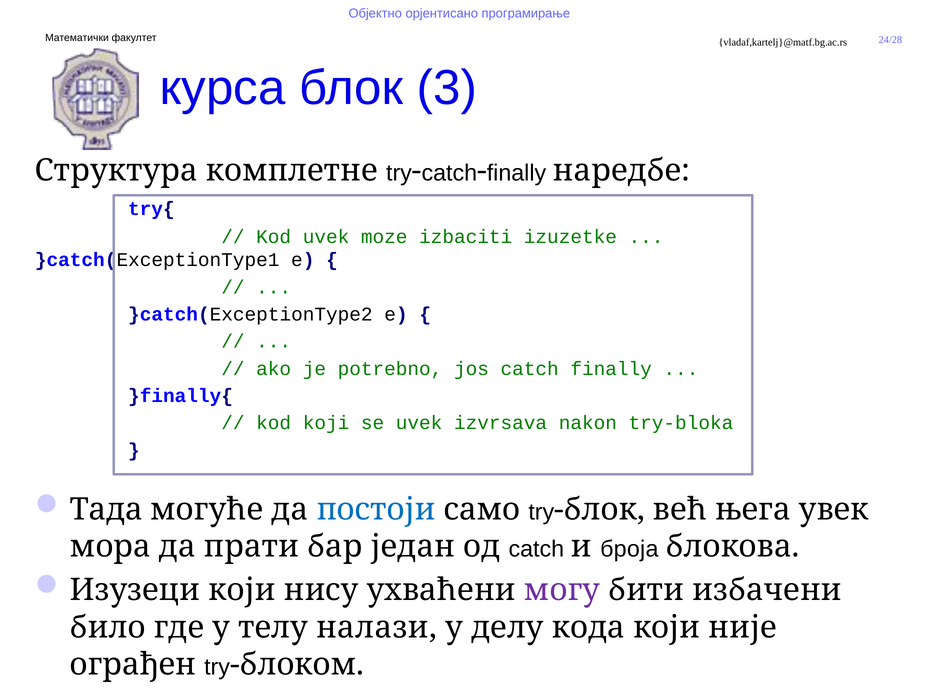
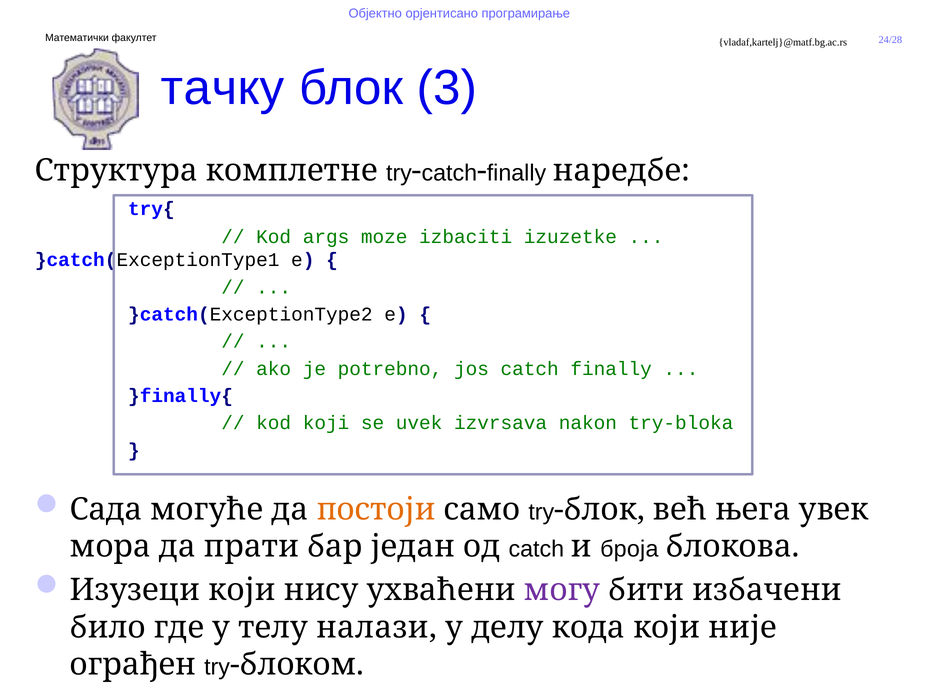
курса: курса -> тачку (222, 88)
Kod uvek: uvek -> args (326, 237)
Тада: Тада -> Сада (106, 509)
постоји colour: blue -> orange (376, 509)
